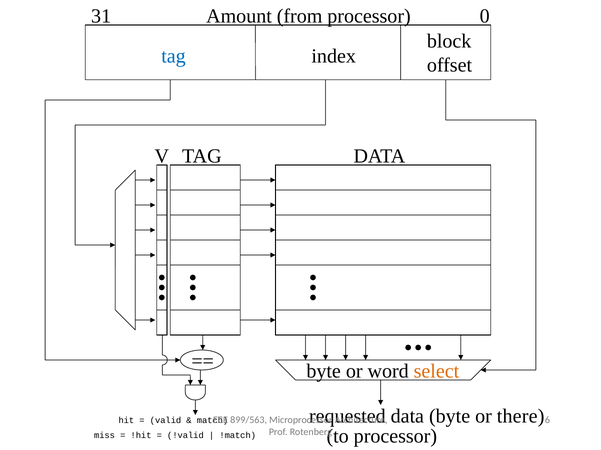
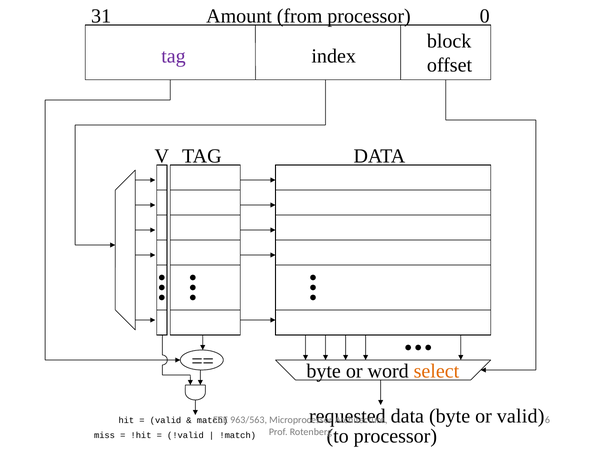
tag colour: blue -> purple (173, 56)
or there: there -> valid (521, 417)
899/563: 899/563 -> 963/563 (249, 420)
